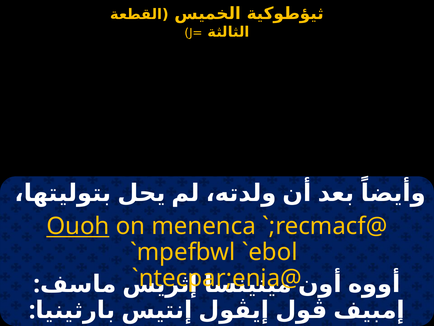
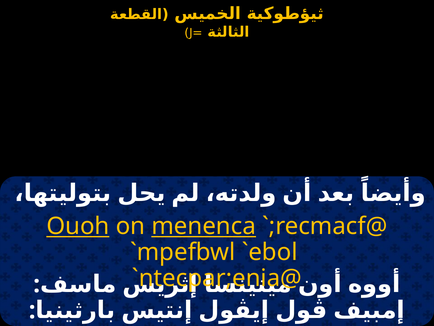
menenca underline: none -> present (204, 226)
